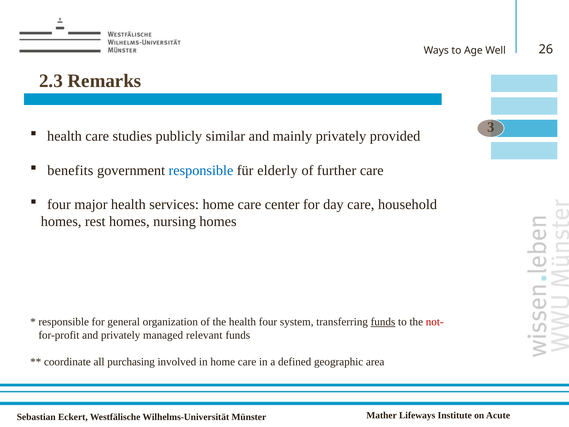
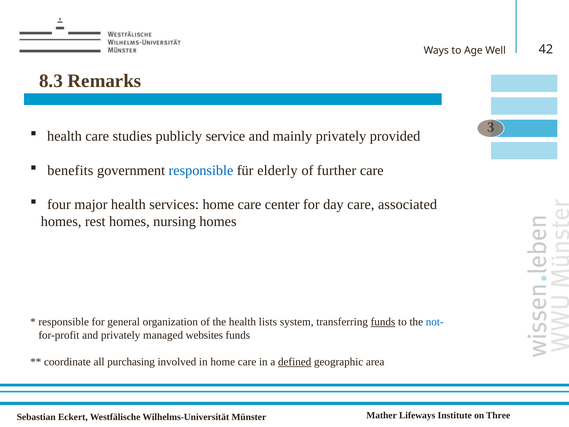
26: 26 -> 42 (546, 49)
2.3: 2.3 -> 8.3 (51, 81)
similar: similar -> service (225, 136)
household: household -> associated (408, 204)
health four: four -> lists (268, 322)
not- colour: red -> blue (435, 322)
relevant: relevant -> websites (204, 335)
defined underline: none -> present (295, 362)
Acute: Acute -> Three (498, 415)
